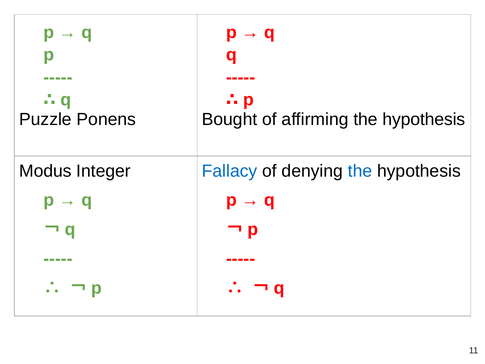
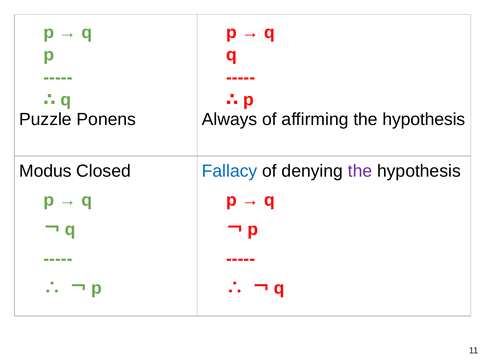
Bought: Bought -> Always (230, 119)
Integer: Integer -> Closed (104, 171)
the colour: blue -> purple (360, 171)
